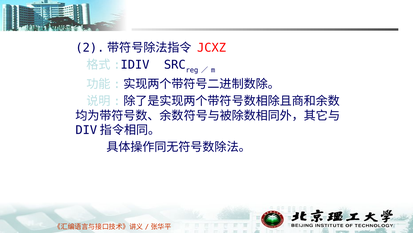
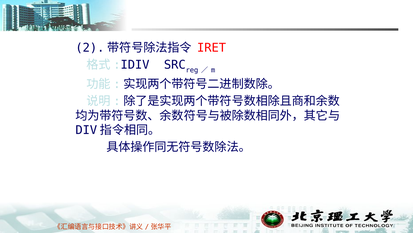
JCXZ: JCXZ -> IRET (212, 48)
